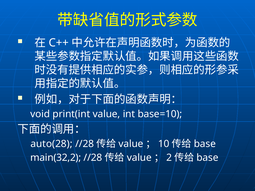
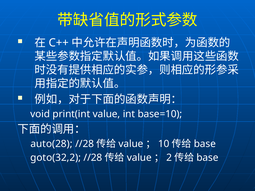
main(32,2: main(32,2 -> goto(32,2 (56, 158)
